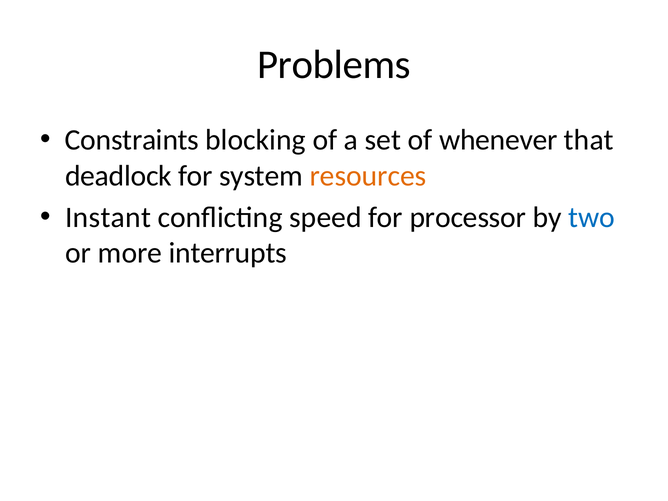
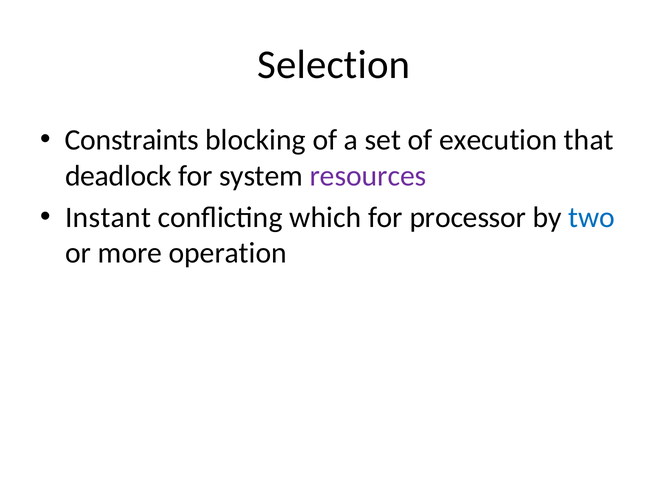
Problems: Problems -> Selection (334, 65)
whenever: whenever -> execution (498, 140)
resources colour: orange -> purple (368, 176)
speed: speed -> which (325, 217)
interrupts: interrupts -> operation (228, 253)
